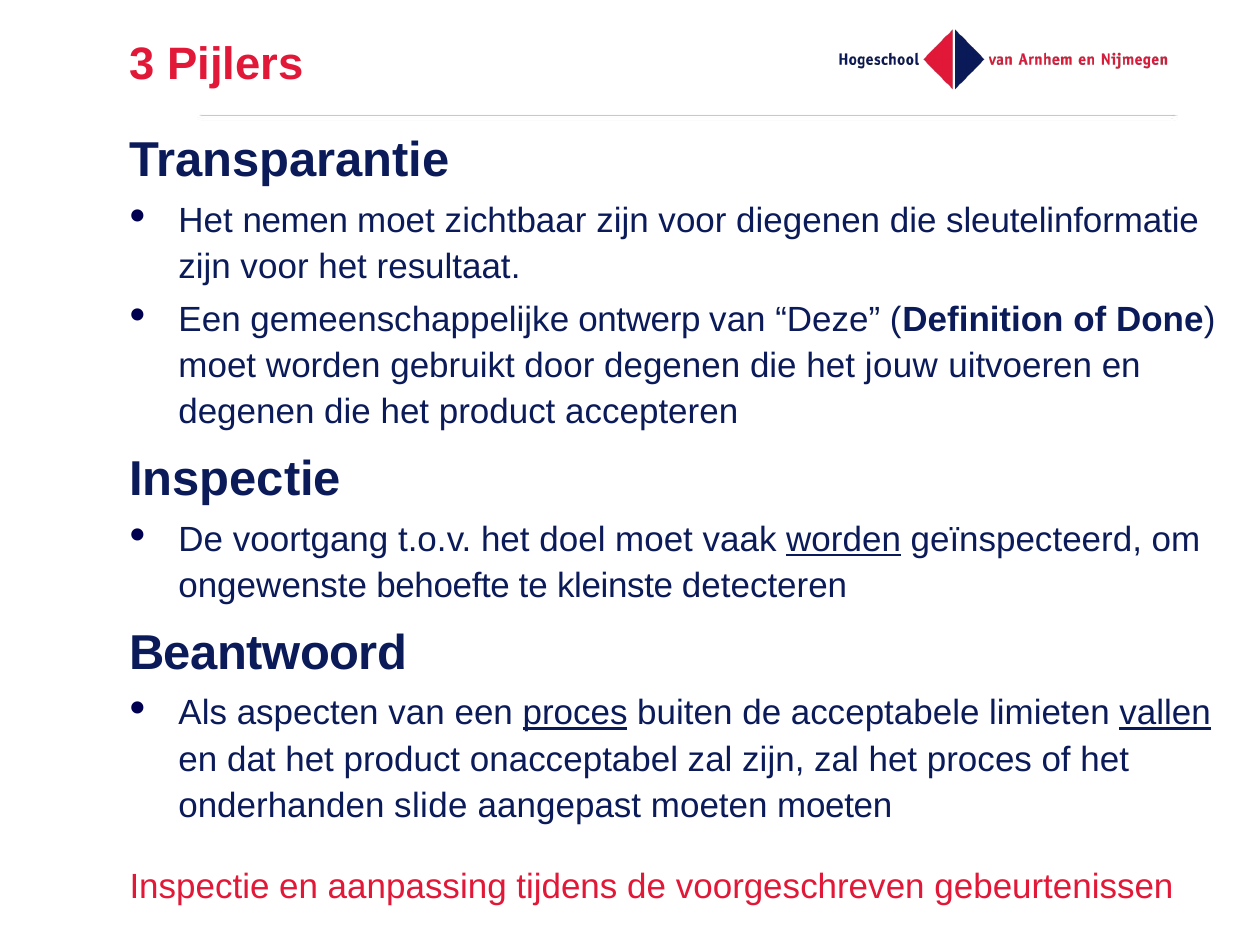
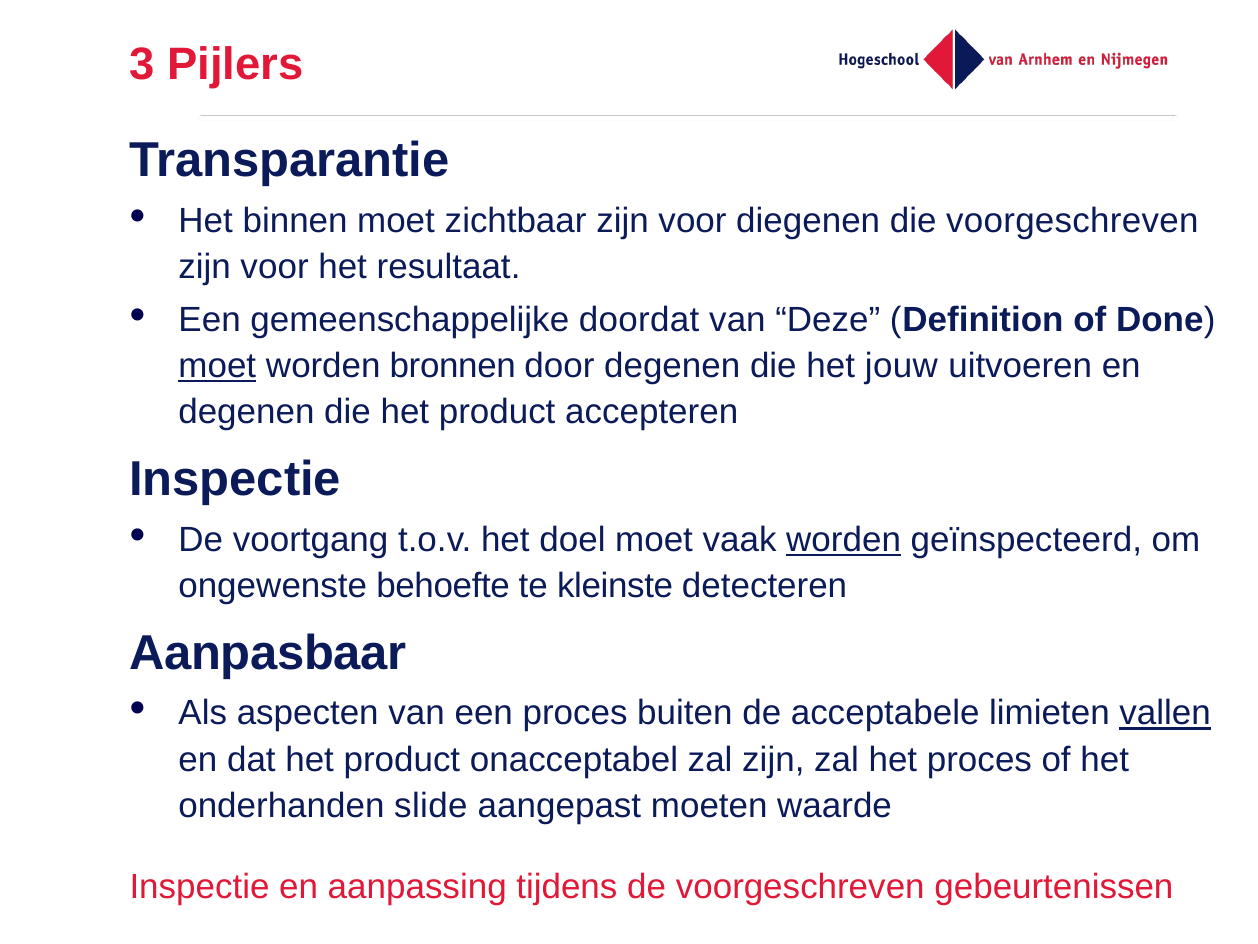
nemen: nemen -> binnen (295, 221)
die sleutelinformatie: sleutelinformatie -> voorgeschreven (1072, 221)
ontwerp: ontwerp -> doordat (639, 320)
moet underline: none -> present (217, 366)
gebruikt: gebruikt -> bronnen (453, 366)
Beantwoord: Beantwoord -> Aanpasbaar (268, 653)
proces underline: present -> none (575, 713)
moeten moeten: moeten -> waarde (835, 805)
